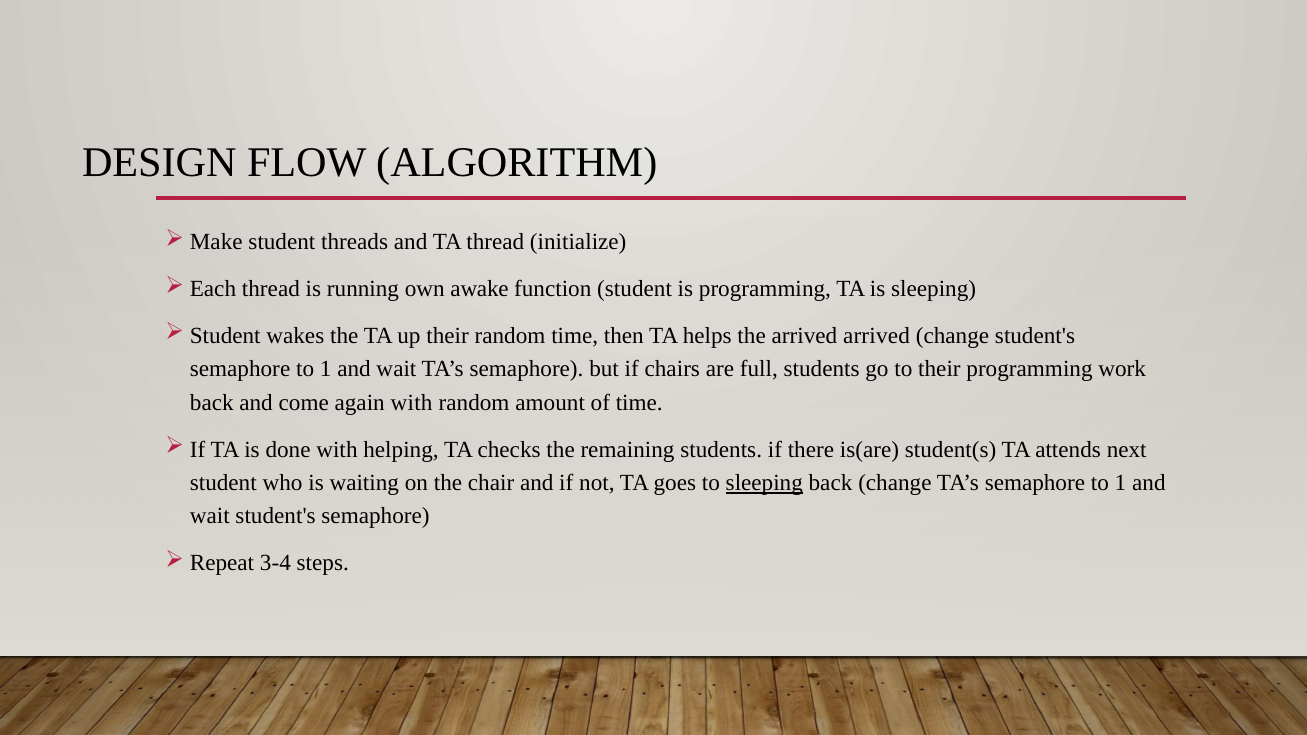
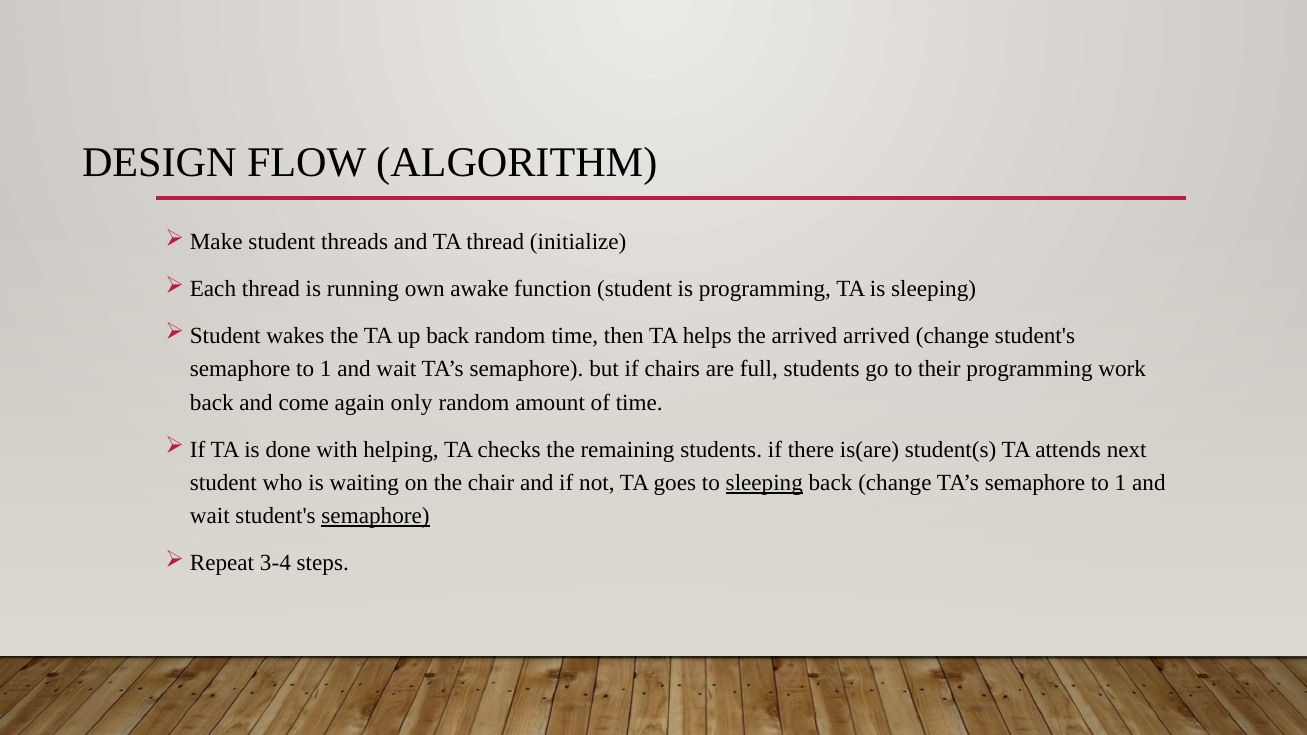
up their: their -> back (448, 336)
again with: with -> only (412, 403)
semaphore underline: none -> present (376, 516)
